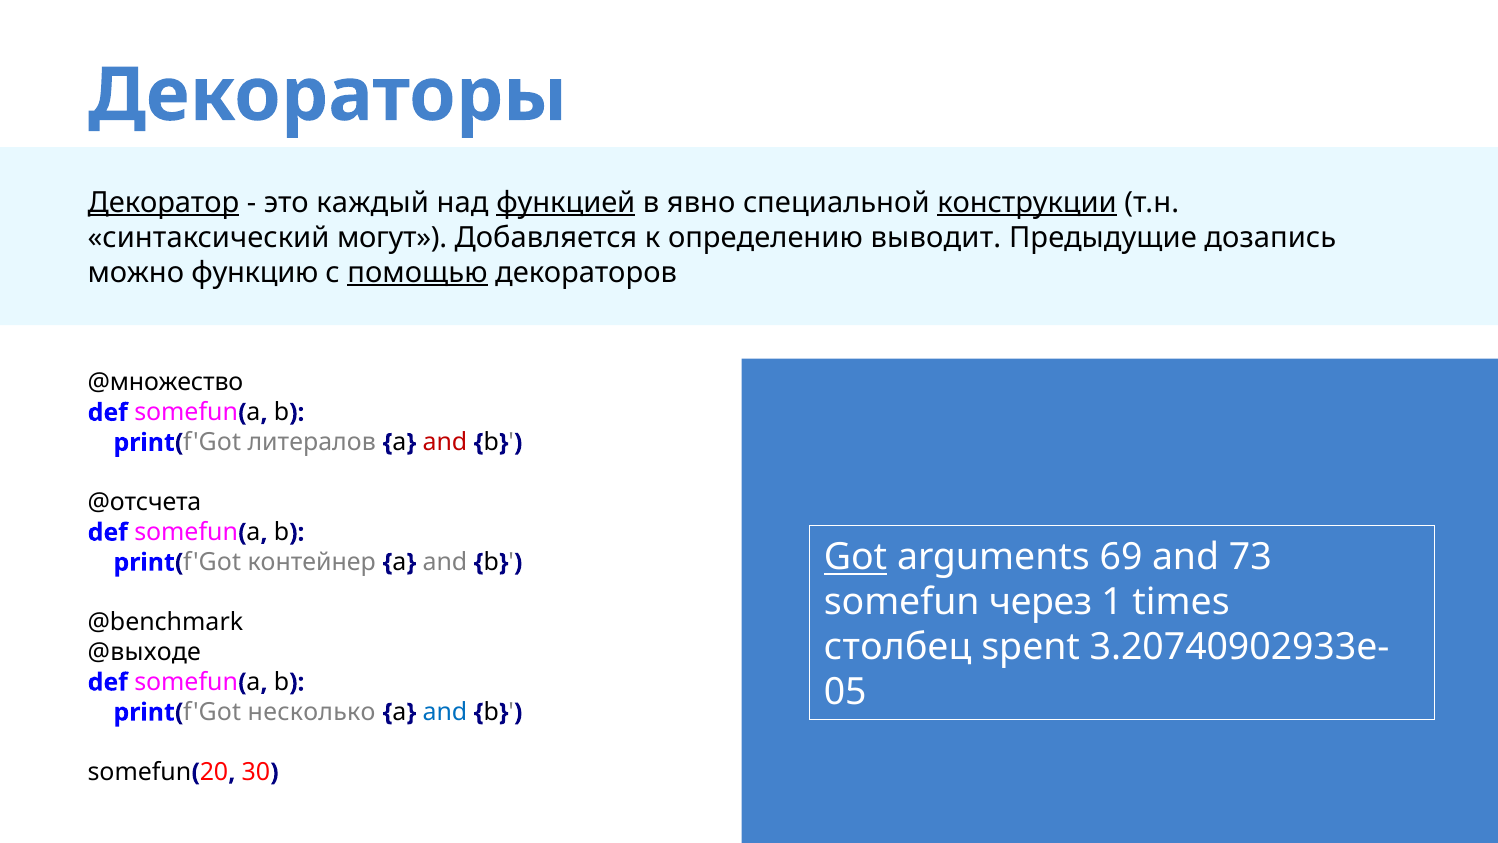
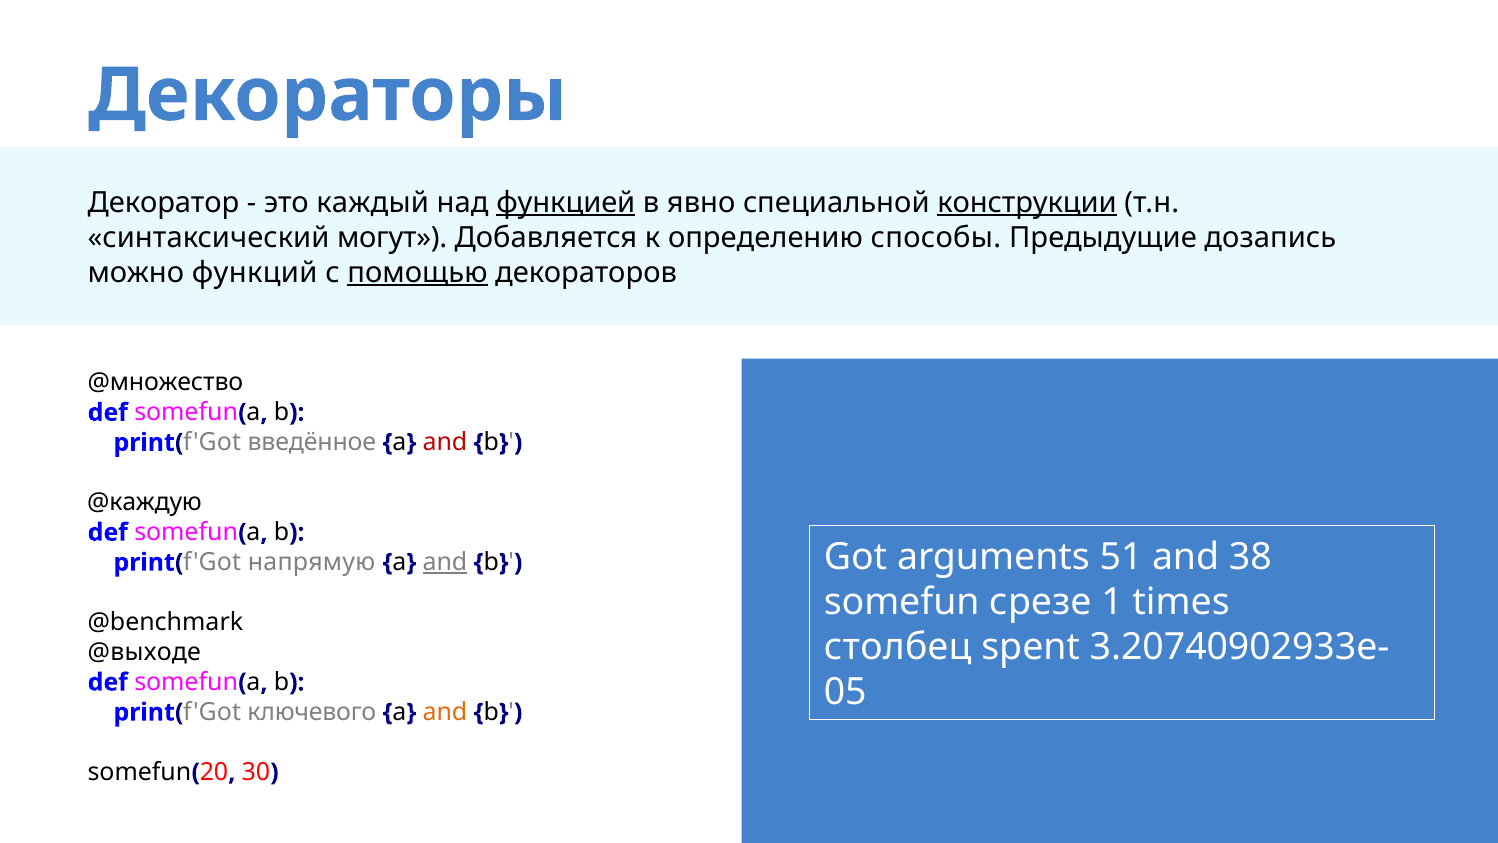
Декоратор underline: present -> none (164, 202)
выводит: выводит -> способы (936, 237)
функцию: функцию -> функций (255, 272)
литералов: литералов -> введённое (312, 442)
@отсчета: @отсчета -> @каждую (145, 502)
Got underline: present -> none (856, 557)
69: 69 -> 51 (1121, 557)
73: 73 -> 38 (1250, 557)
контейнер: контейнер -> напрямую (312, 562)
and underline: none -> present (445, 562)
через: через -> срезе (1040, 602)
несколько: несколько -> ключевого (312, 712)
and colour: blue -> orange (445, 712)
